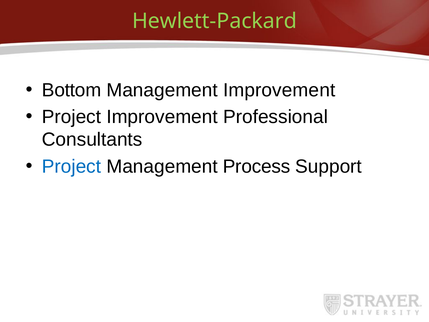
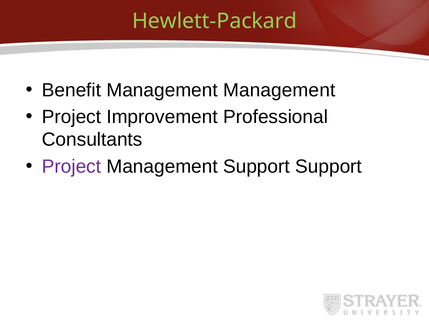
Bottom: Bottom -> Benefit (71, 90)
Management Improvement: Improvement -> Management (279, 90)
Project colour: blue -> purple (71, 166)
Management Process: Process -> Support (256, 166)
